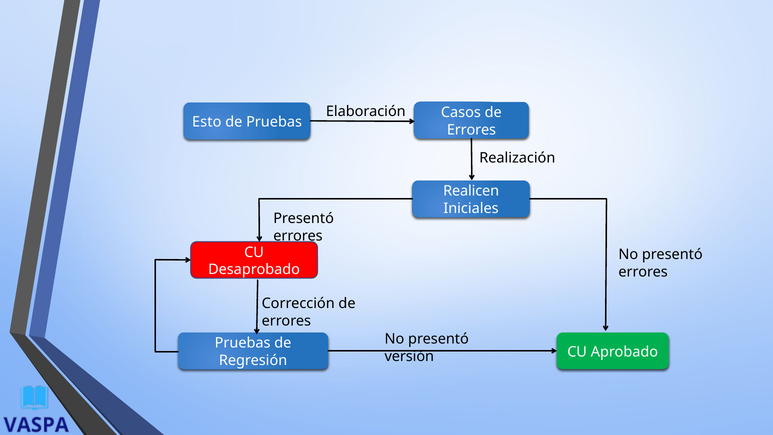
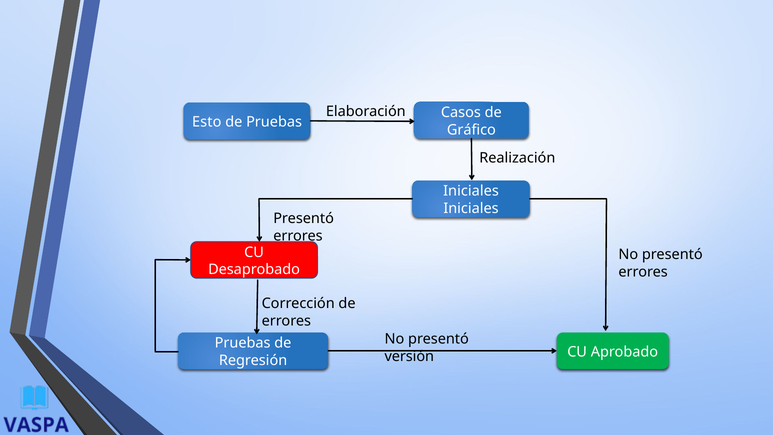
Errores: Errores -> Gráfico (471, 130)
Realicen: Realicen -> Iniciales (471, 191)
